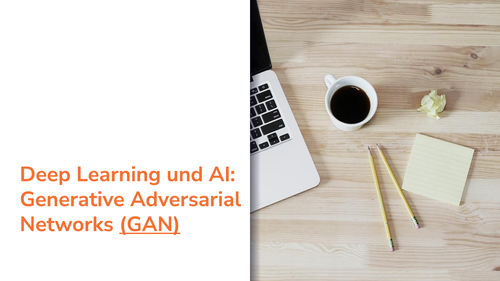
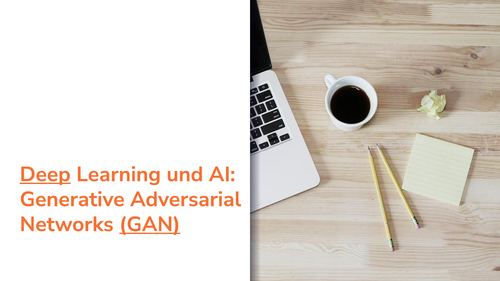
Deep underline: none -> present (45, 174)
